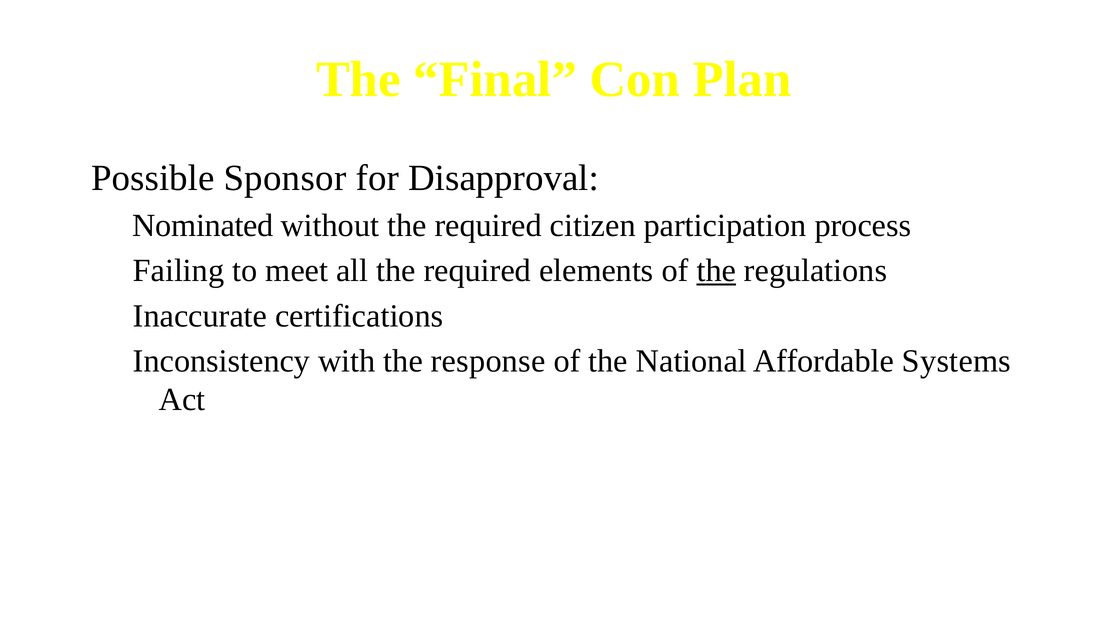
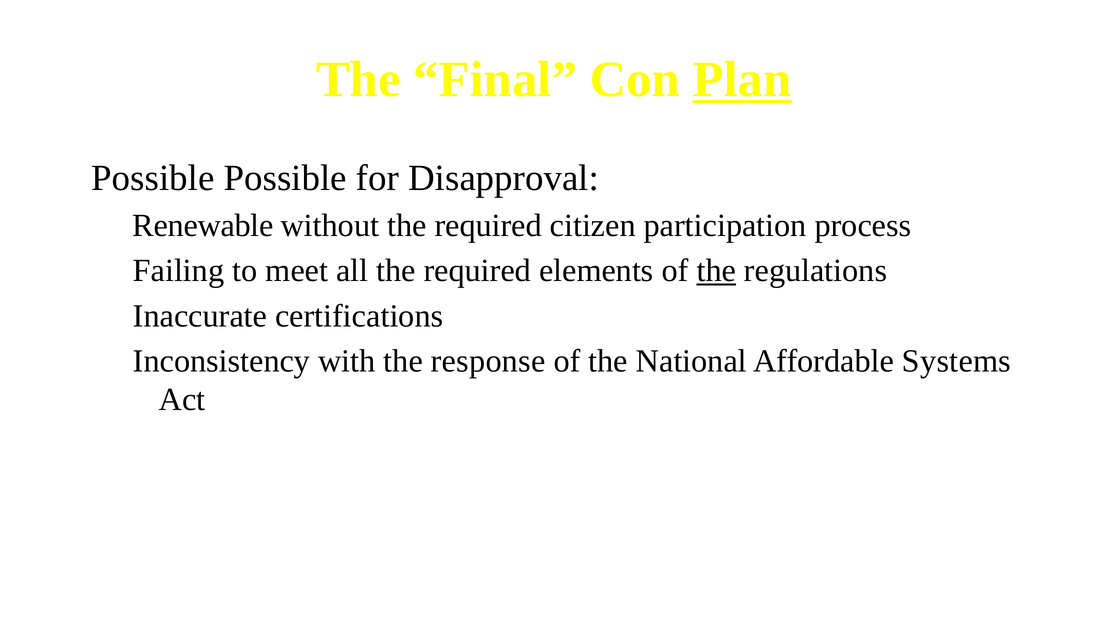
Plan underline: none -> present (742, 80)
Possible Sponsor: Sponsor -> Possible (285, 178)
Nominated: Nominated -> Renewable (203, 226)
